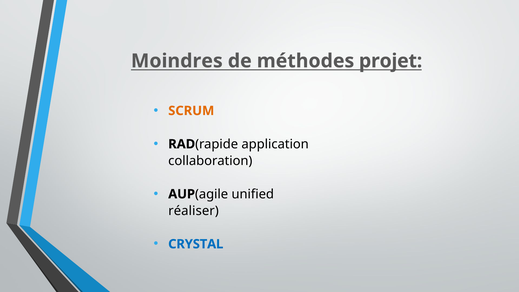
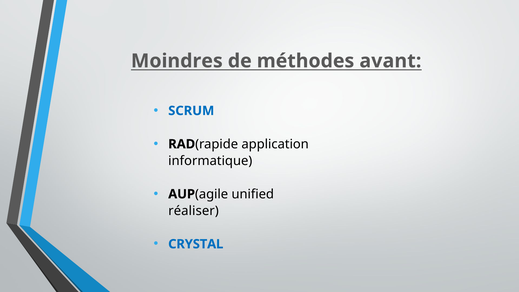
projet: projet -> avant (390, 61)
SCRUM colour: orange -> blue (191, 111)
collaboration: collaboration -> informatique (210, 161)
